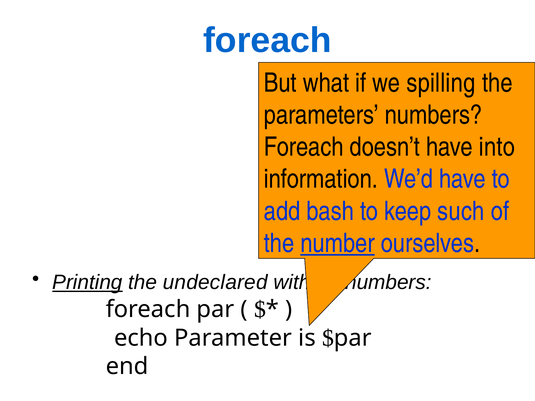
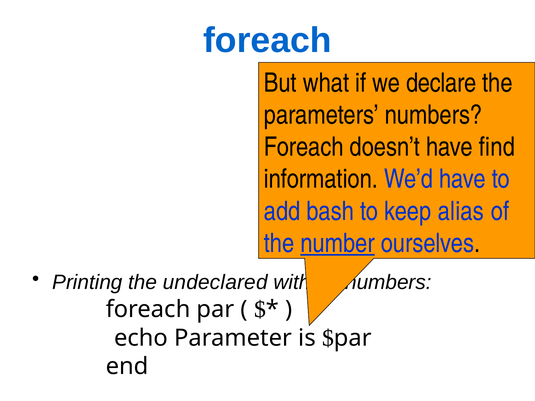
spilling: spilling -> declare (441, 83)
into: into -> find (497, 147)
such: such -> alias (461, 211)
Printing underline: present -> none (87, 283)
